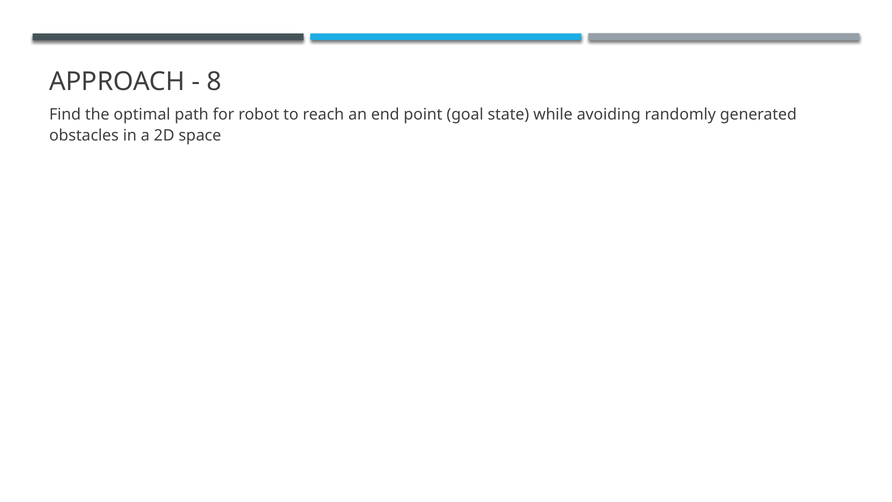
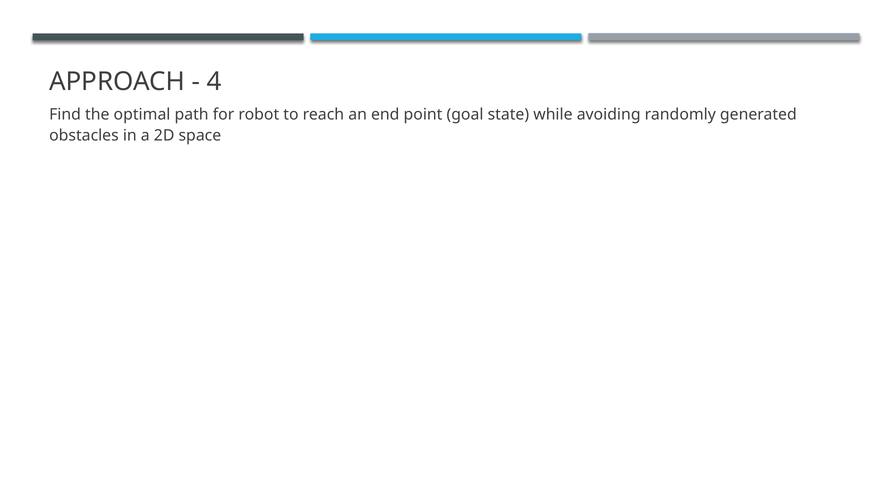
8: 8 -> 4 (214, 81)
